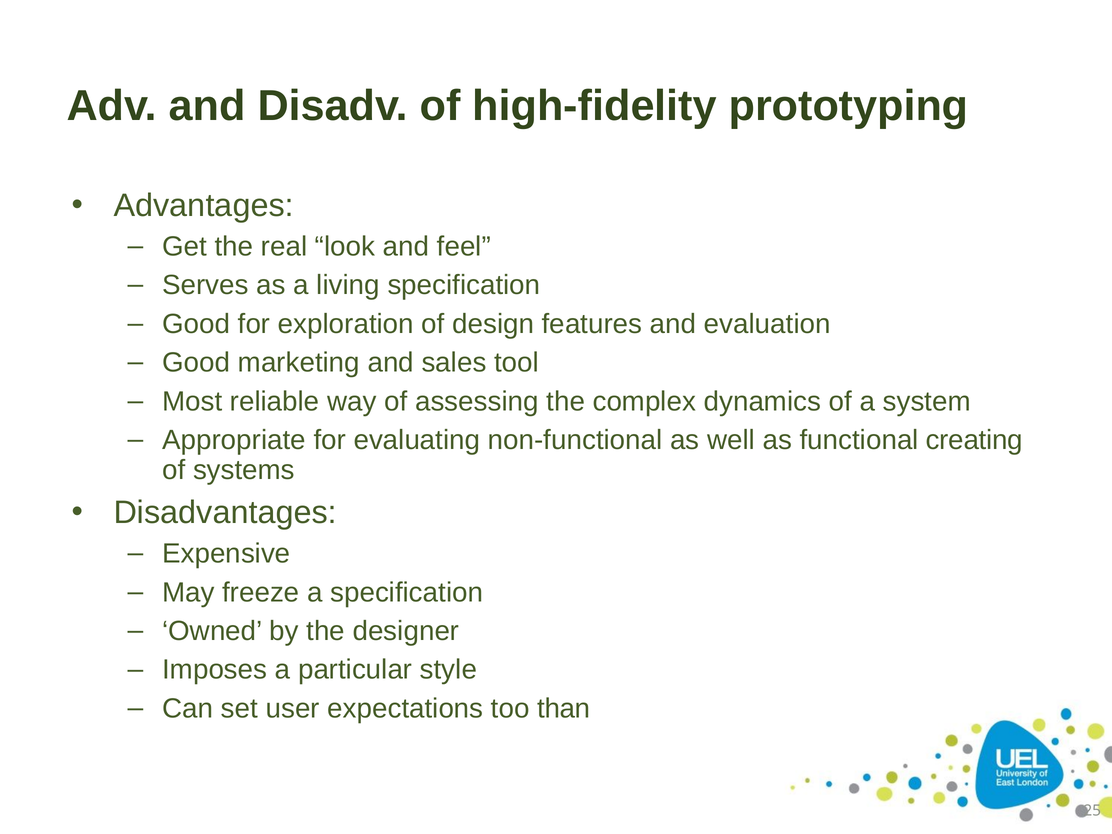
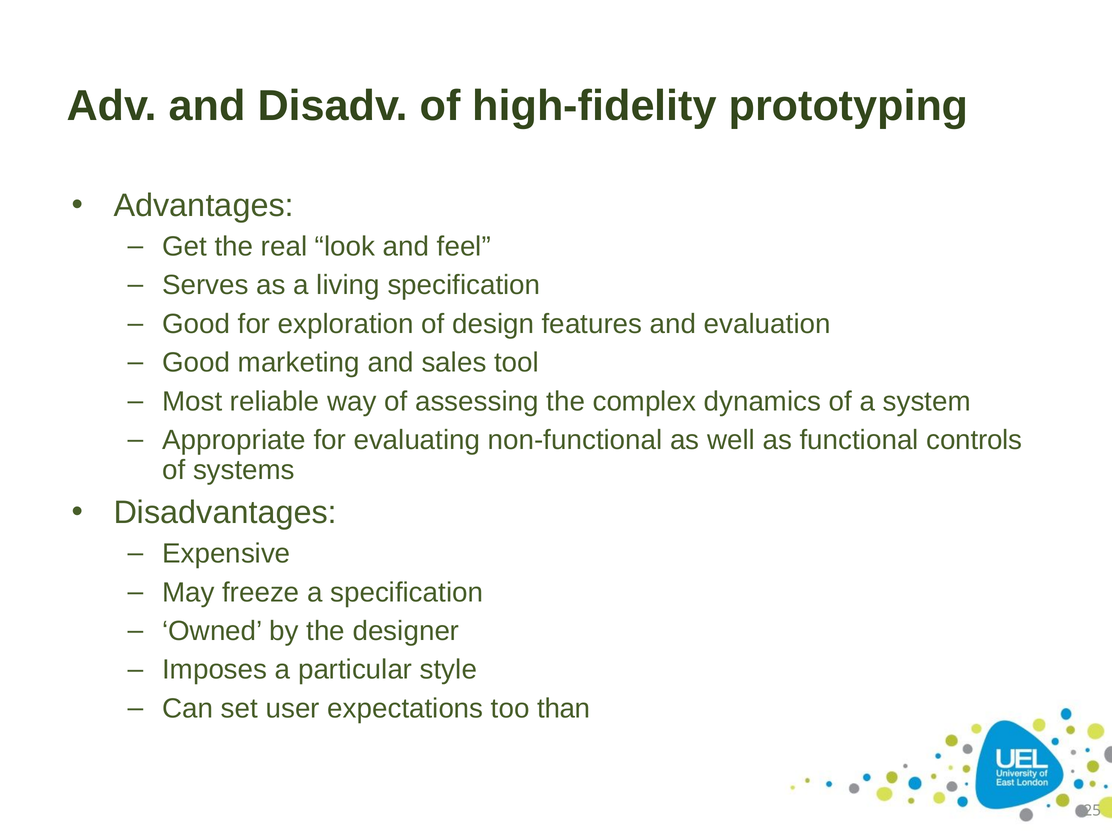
creating: creating -> controls (974, 440)
